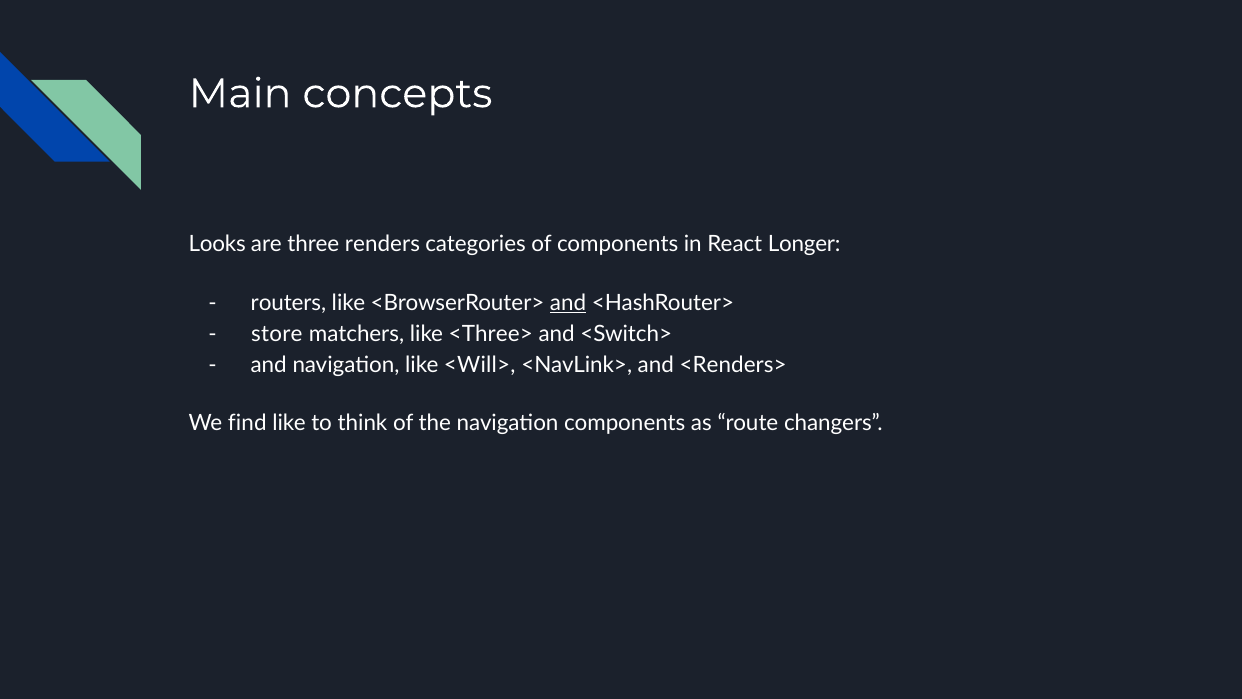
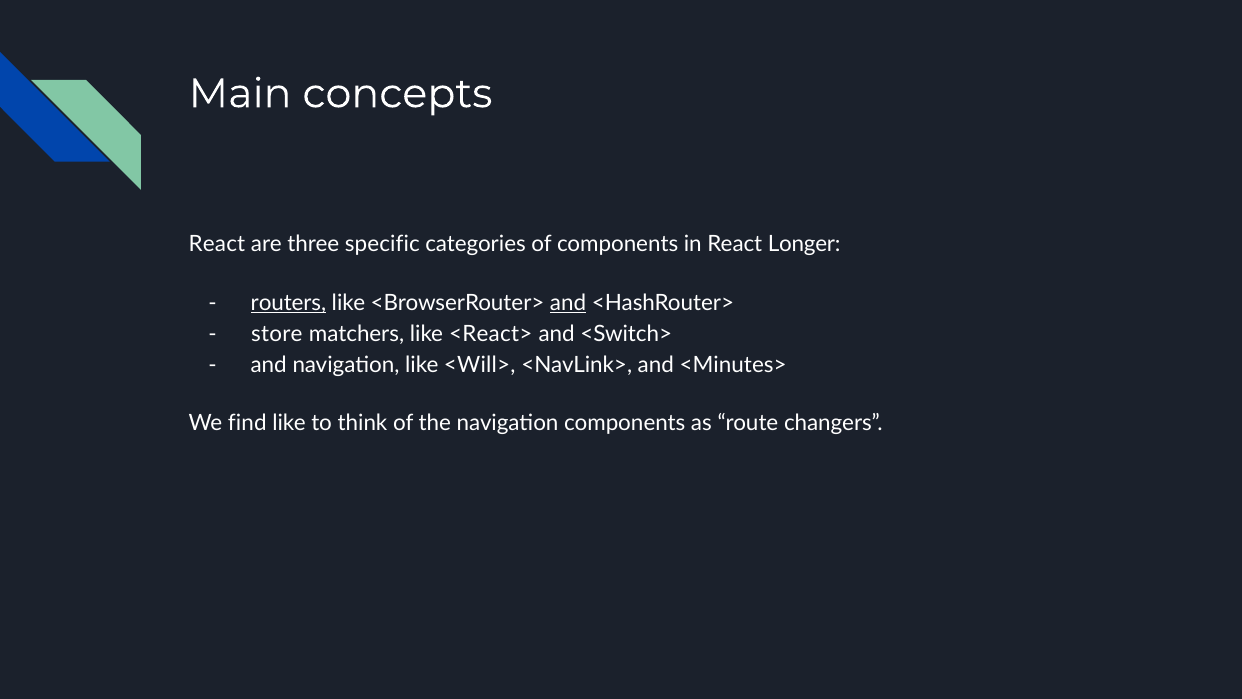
Looks: Looks -> React (217, 244)
renders: renders -> specific (382, 244)
routers underline: none -> present (288, 303)
<Three>: <Three> -> <React> (491, 334)
<Renders>: <Renders> -> <Minutes> (733, 365)
